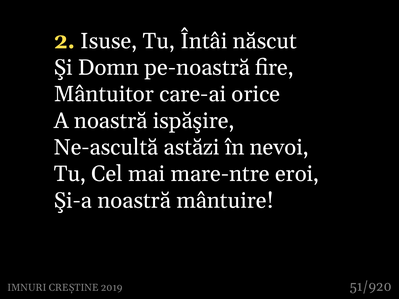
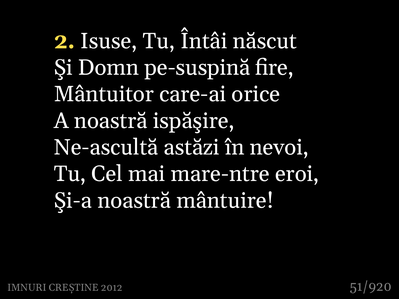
pe-noastră: pe-noastră -> pe-suspină (197, 68)
2019: 2019 -> 2012 (112, 288)
